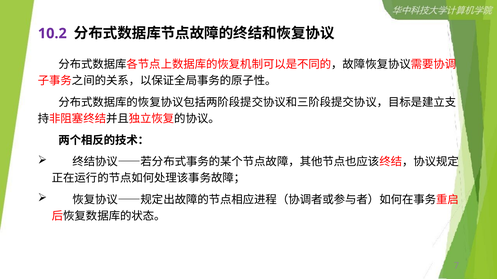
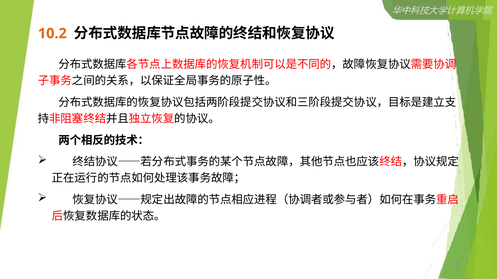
10.2 colour: purple -> orange (52, 34)
